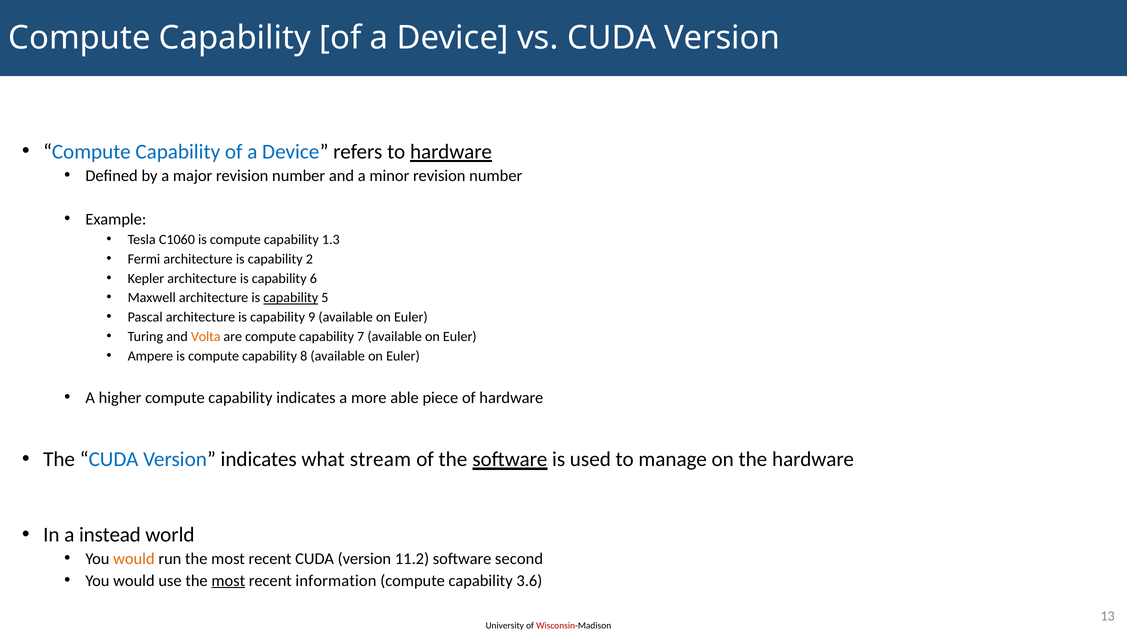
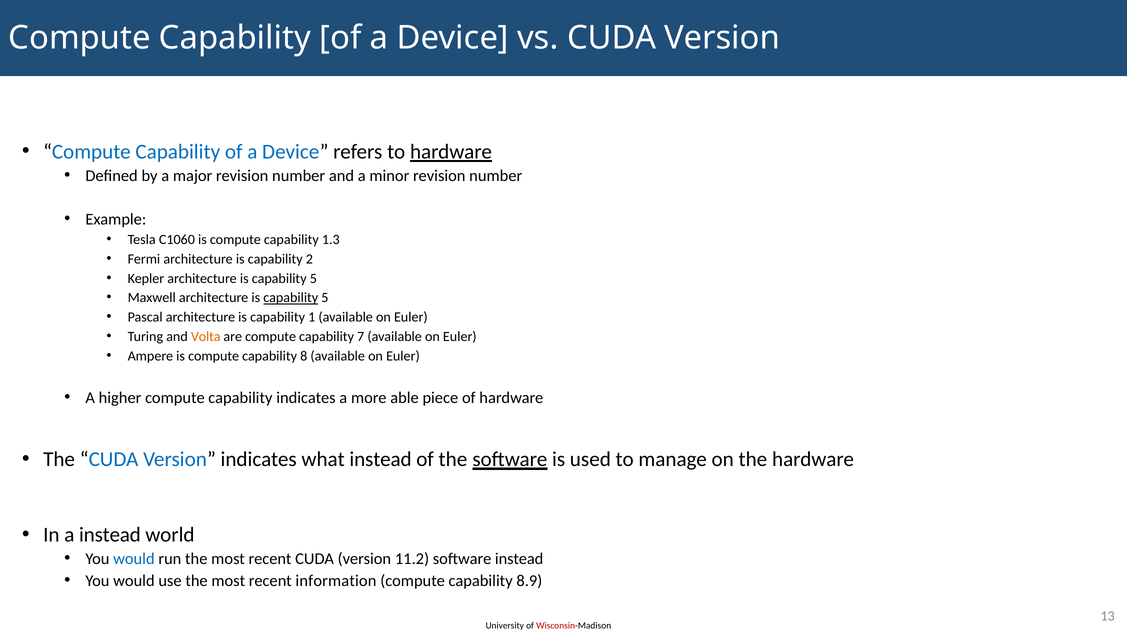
6: 6 -> 5 (313, 278)
9: 9 -> 1 (312, 317)
what stream: stream -> instead (381, 459)
would colour: orange -> blue (134, 559)
software second: second -> instead (519, 559)
most underline: present -> none (228, 581)
3.6: 3.6 -> 8.9 (529, 581)
